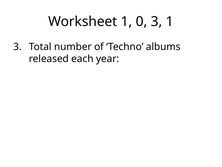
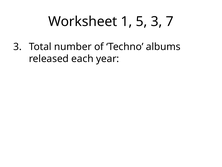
0: 0 -> 5 (142, 22)
3 1: 1 -> 7 (170, 22)
